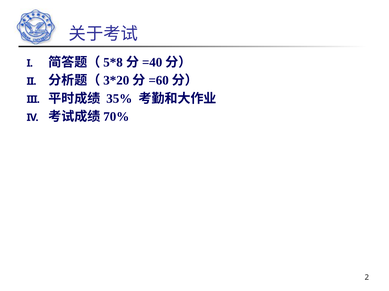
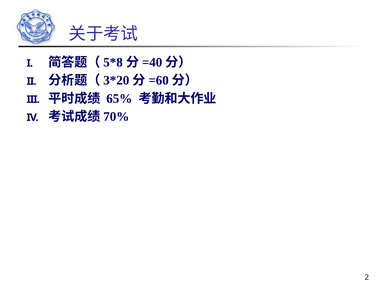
35%: 35% -> 65% (119, 99)
